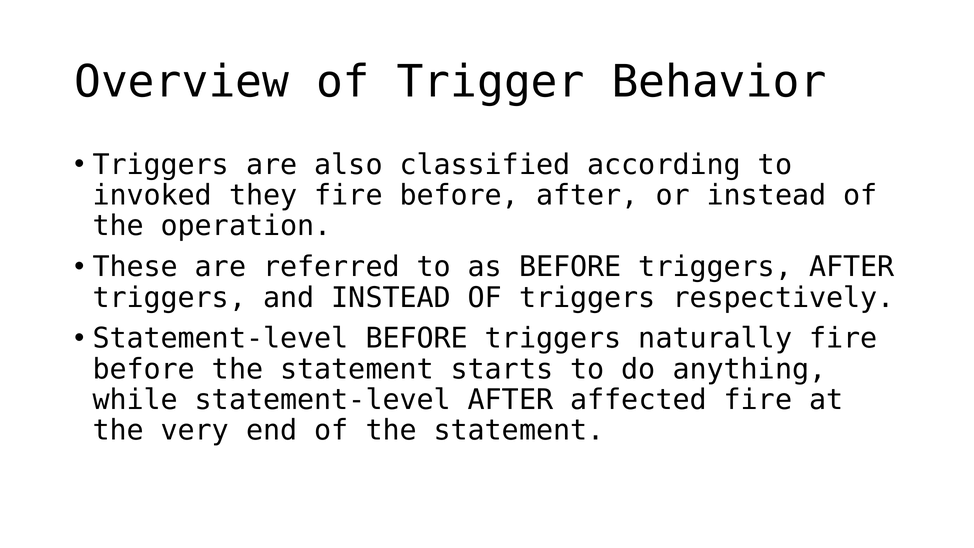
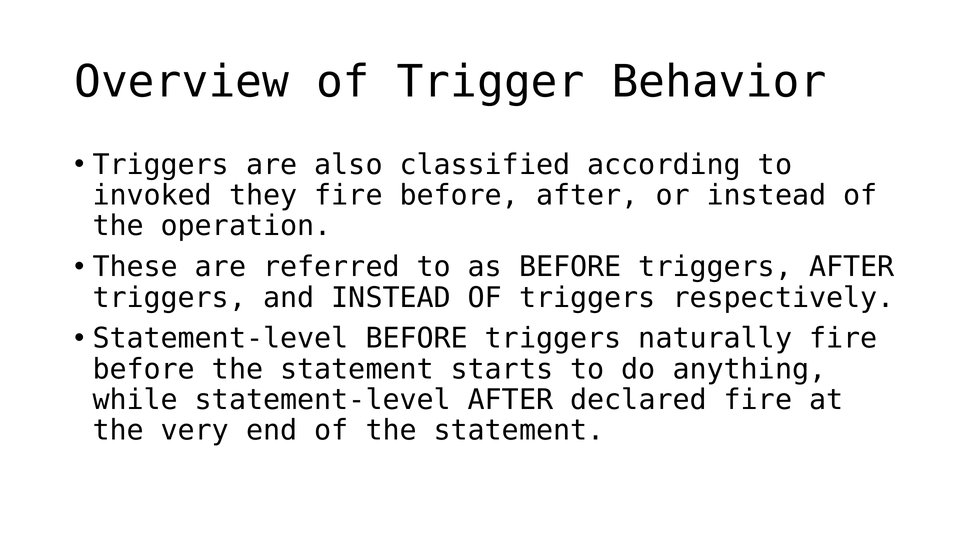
affected: affected -> declared (639, 400)
